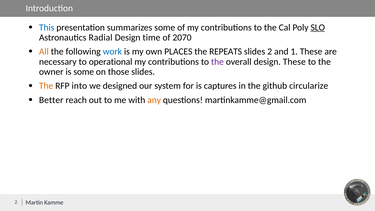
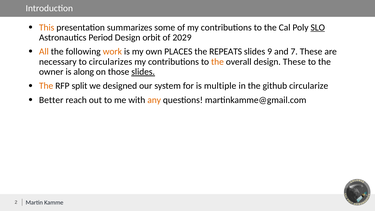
This colour: blue -> orange (47, 27)
Radial: Radial -> Period (101, 38)
time: time -> orbit (152, 38)
2070: 2070 -> 2029 (182, 38)
work colour: blue -> orange (112, 52)
slides 2: 2 -> 9 (270, 52)
1: 1 -> 7 (294, 52)
operational: operational -> circularizes (111, 62)
the colour: purple -> orange (217, 62)
is some: some -> along (84, 72)
slides underline: none -> present (143, 72)
into: into -> split (79, 86)
captures: captures -> multiple (220, 86)
